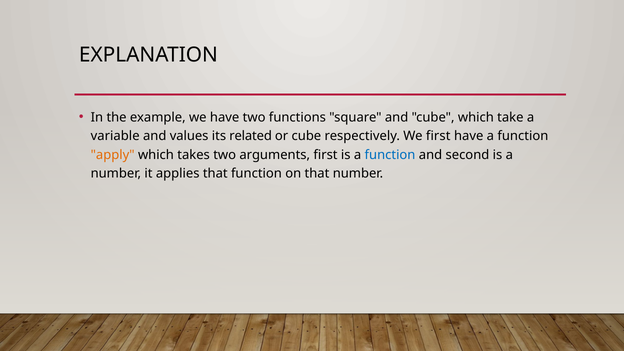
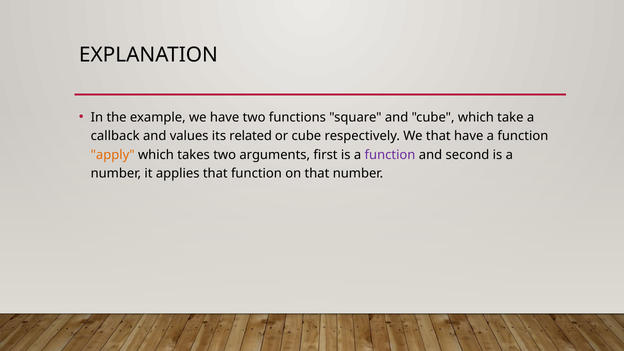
variable: variable -> callback (115, 136)
We first: first -> that (438, 136)
function colour: blue -> purple (390, 155)
